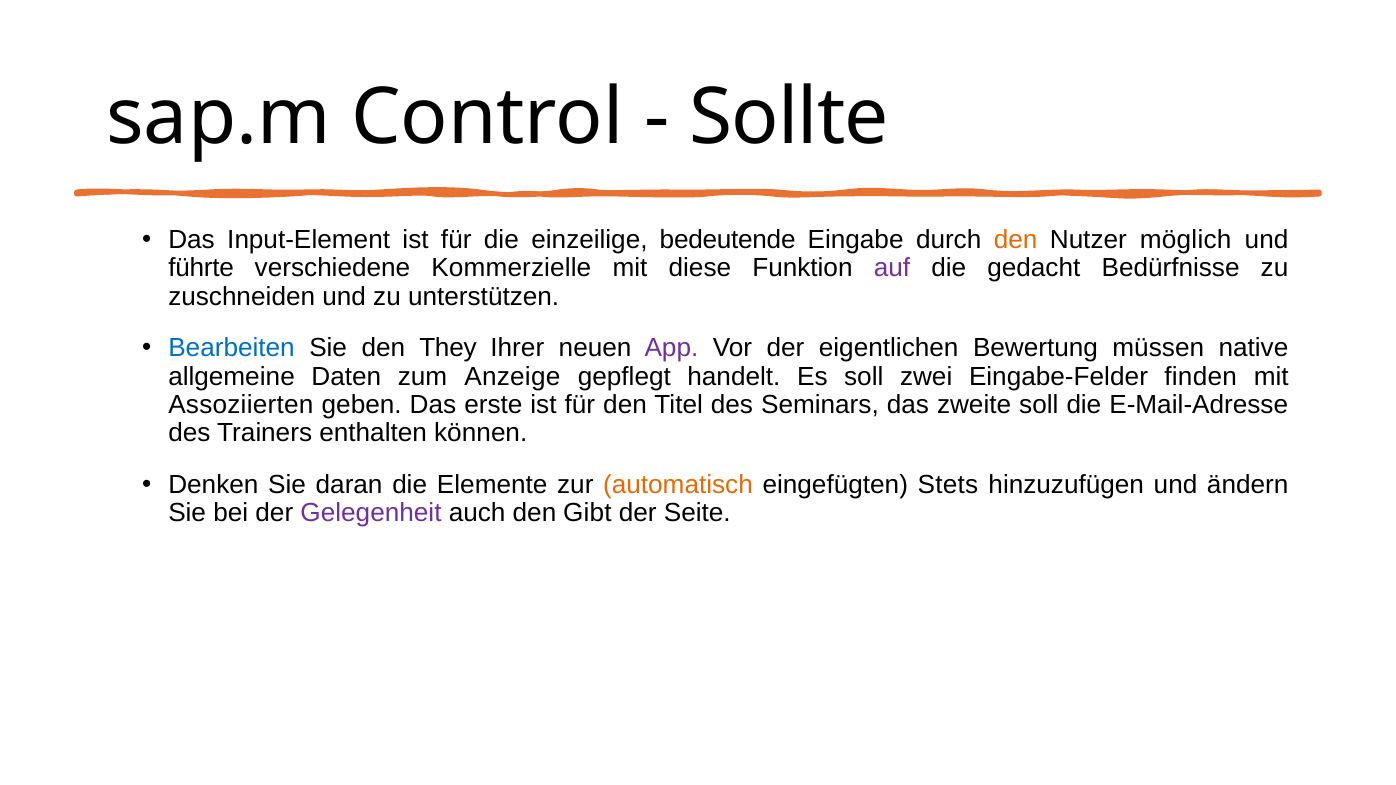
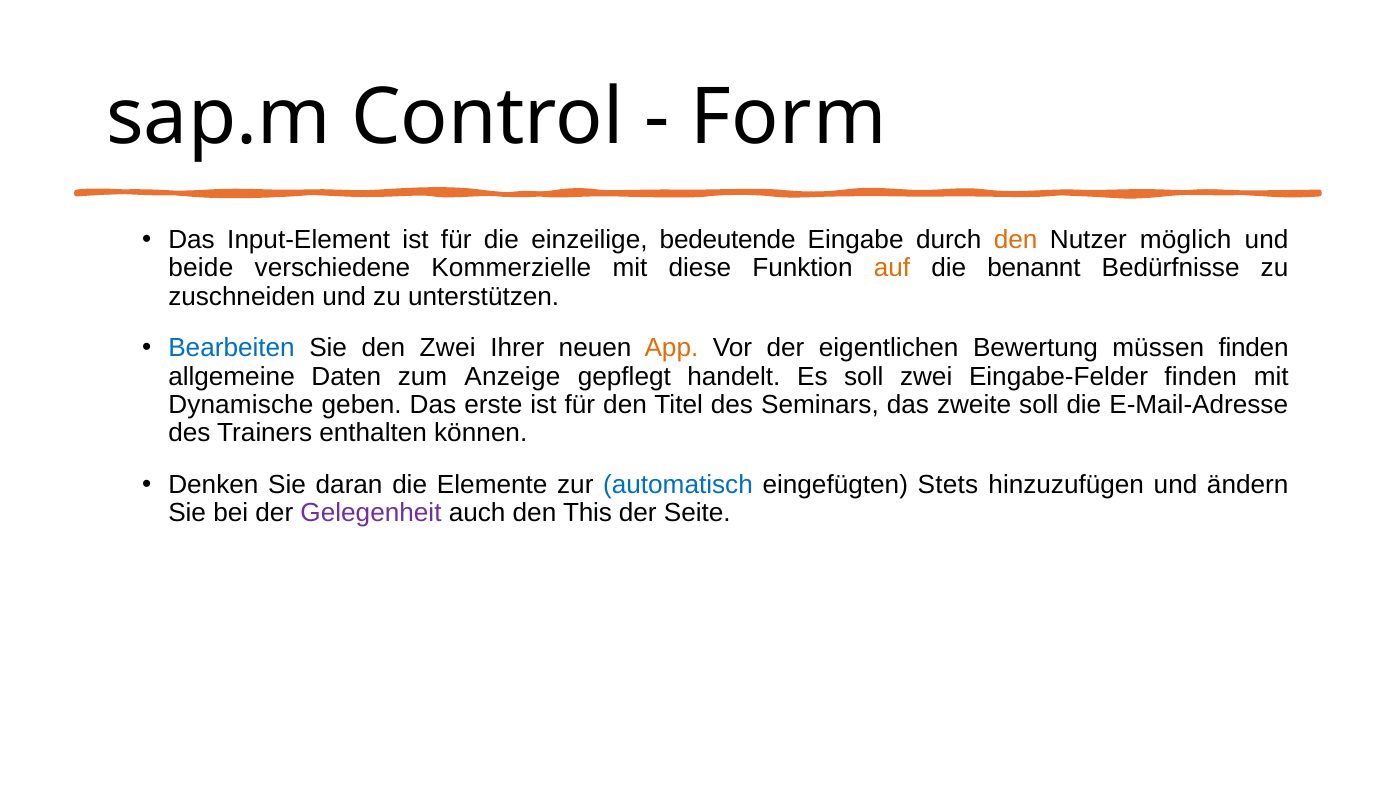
Sollte: Sollte -> Form (788, 117)
führte: führte -> beide (201, 268)
auf colour: purple -> orange (892, 268)
gedacht: gedacht -> benannt (1034, 268)
den They: They -> Zwei (448, 348)
App colour: purple -> orange (671, 348)
müssen native: native -> finden (1254, 348)
Assoziierten: Assoziierten -> Dynamische (241, 405)
automatisch colour: orange -> blue (678, 485)
Gibt: Gibt -> This (588, 513)
